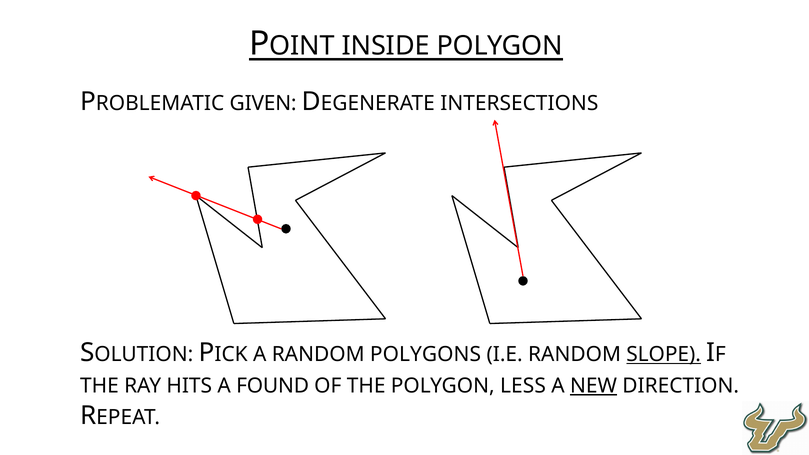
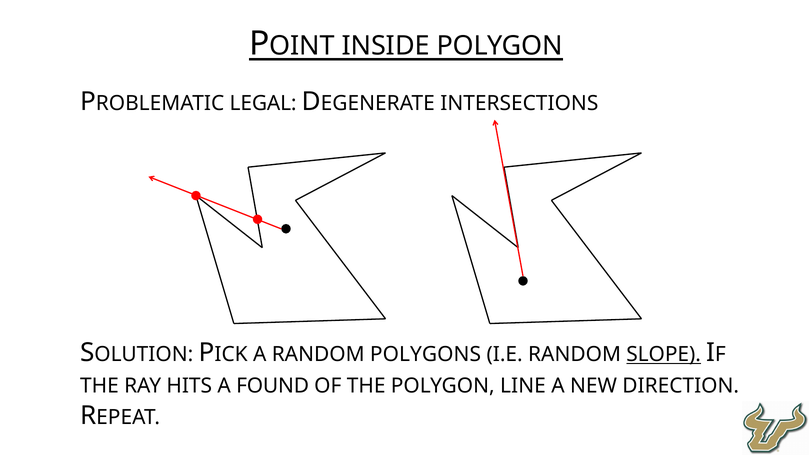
GIVEN: GIVEN -> LEGAL (263, 104)
LESS: LESS -> LINE (523, 386)
NEW underline: present -> none (594, 386)
